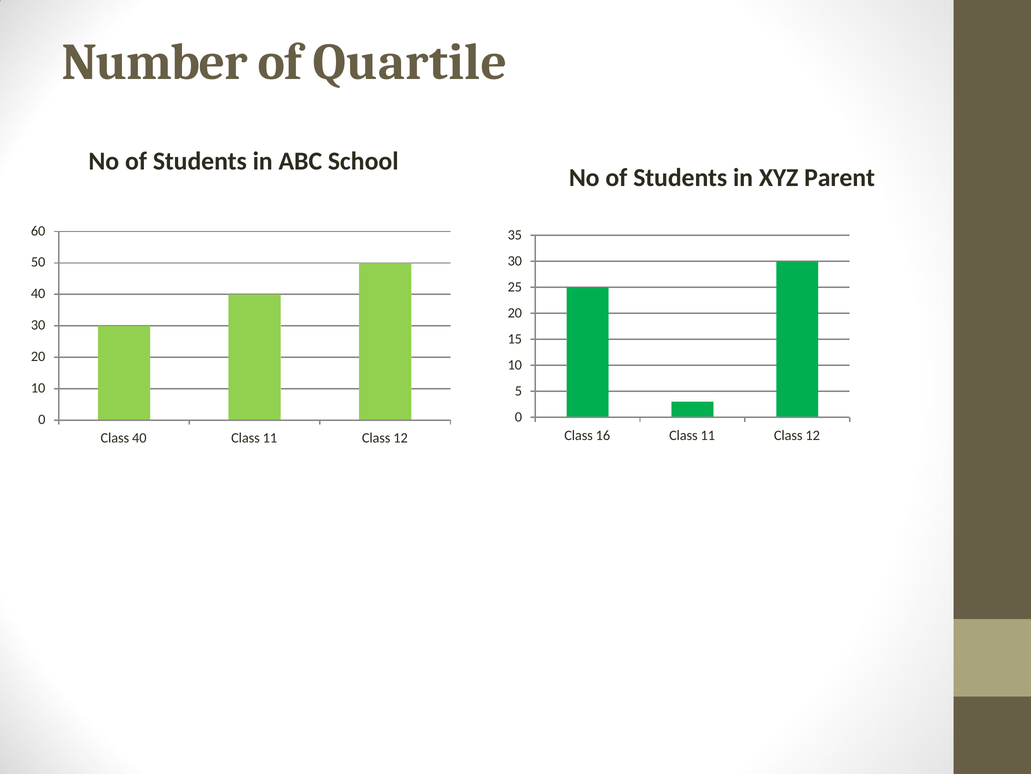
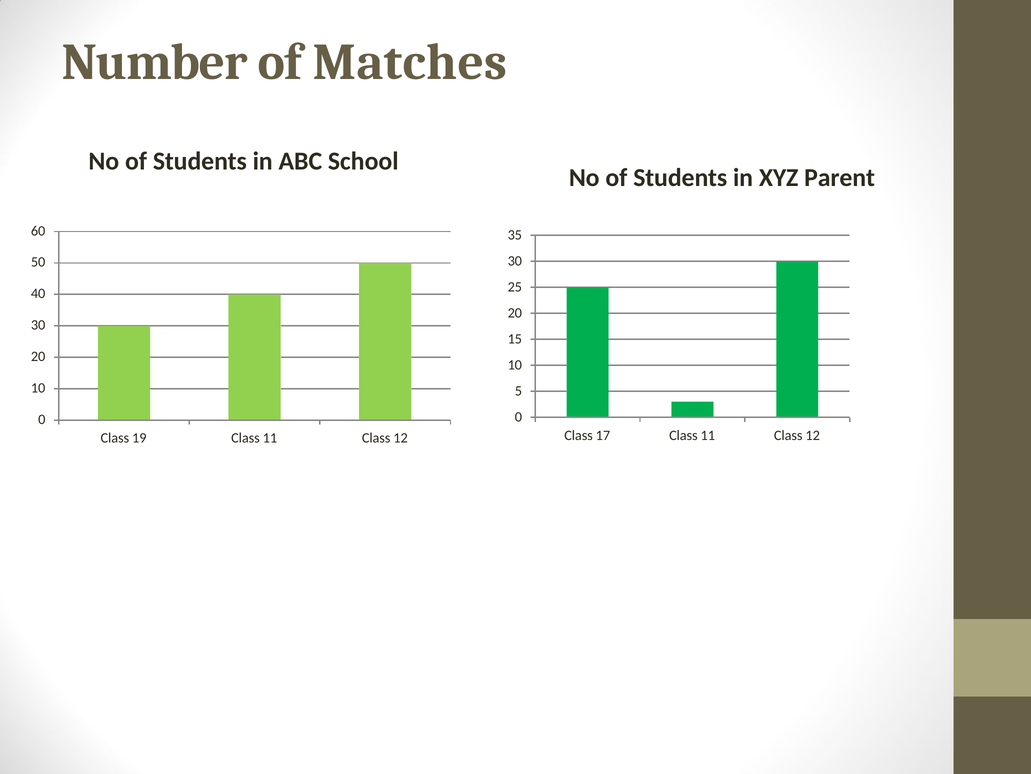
Quartile: Quartile -> Matches (410, 62)
16: 16 -> 17 (603, 435)
Class 40: 40 -> 19 (139, 438)
